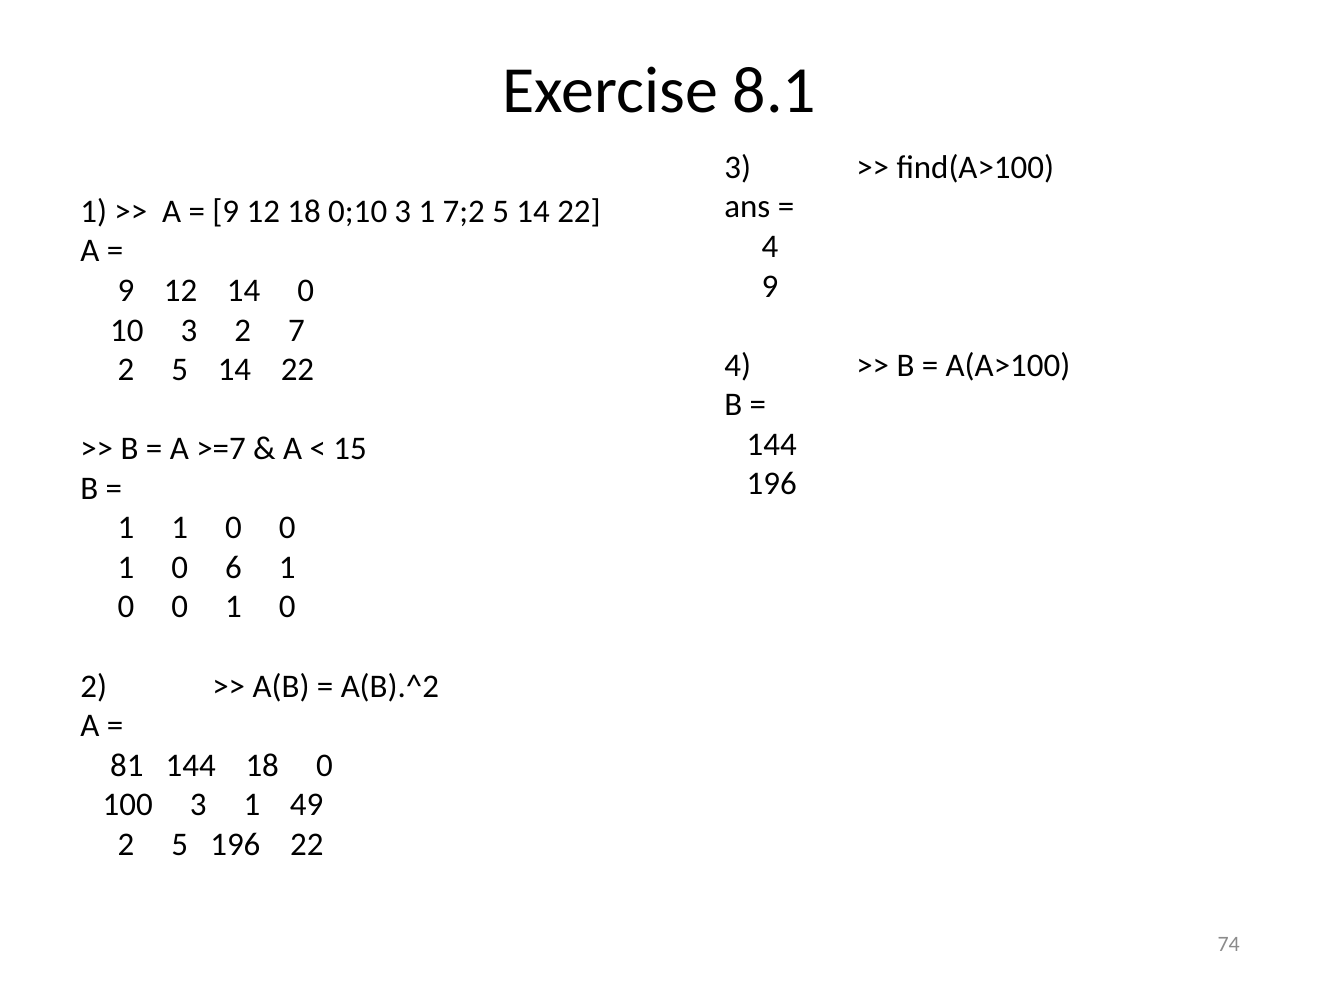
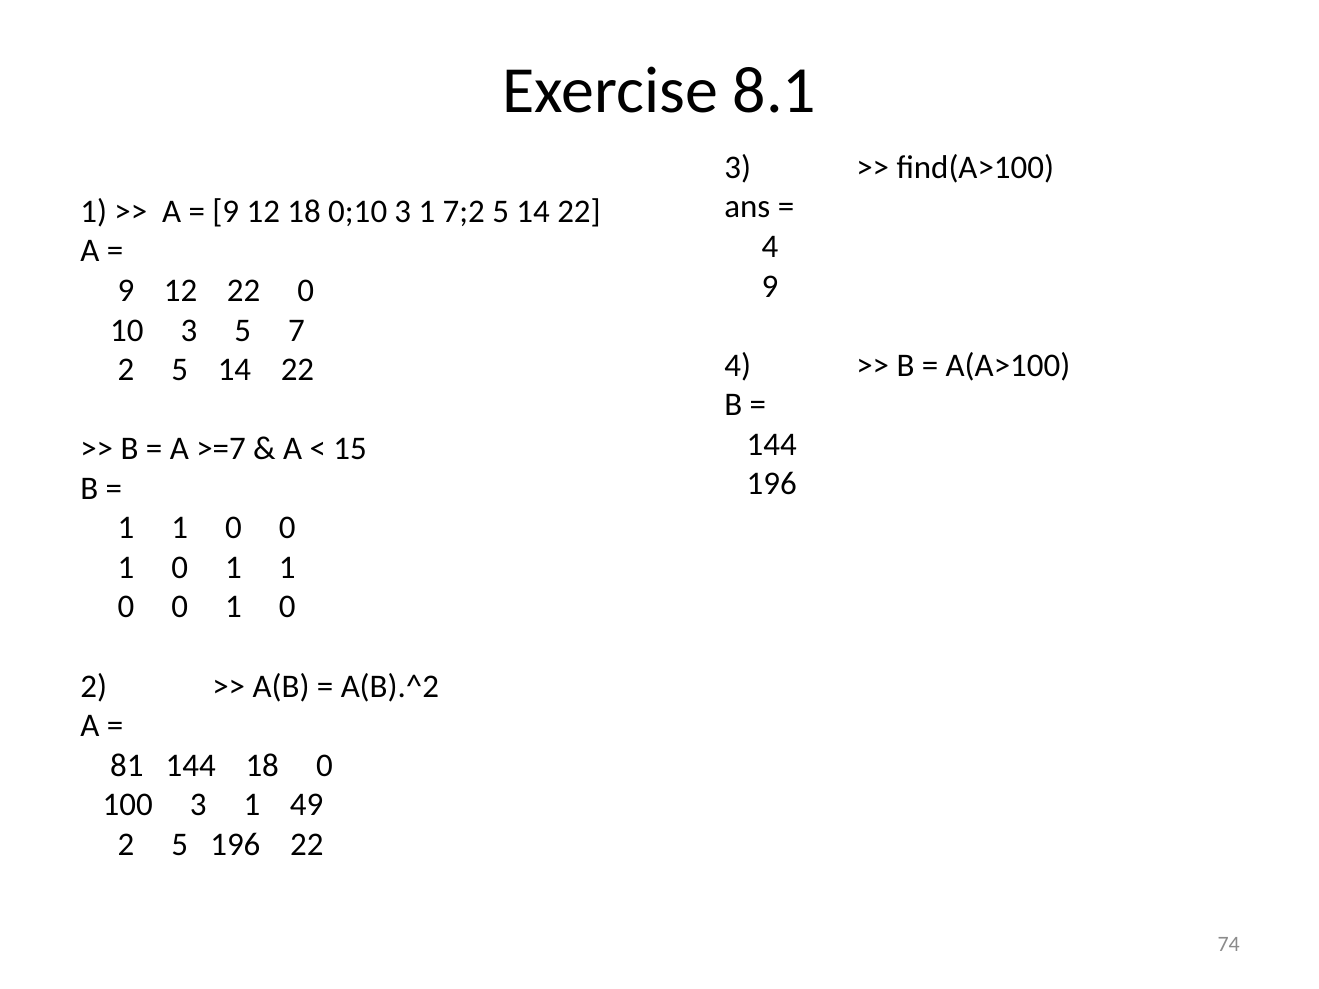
12 14: 14 -> 22 (244, 291)
3 2: 2 -> 5 (243, 330)
1 0 6: 6 -> 1 (234, 568)
